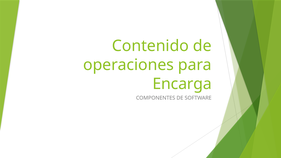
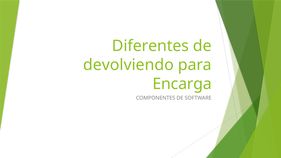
Contenido: Contenido -> Diferentes (150, 46)
operaciones: operaciones -> devolviendo (129, 65)
